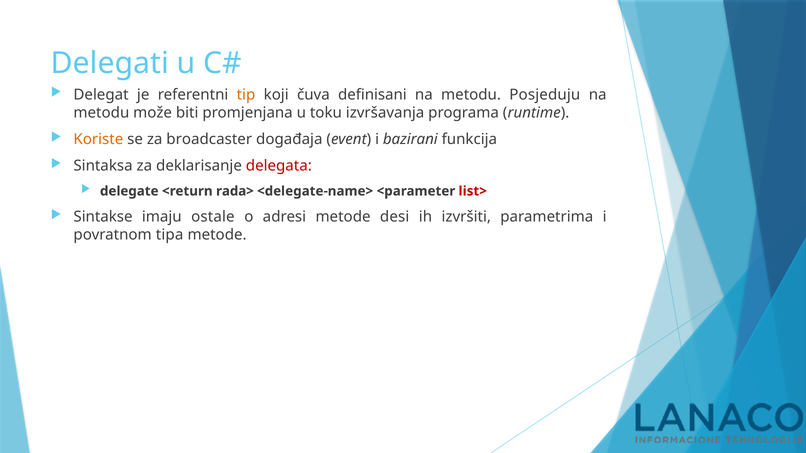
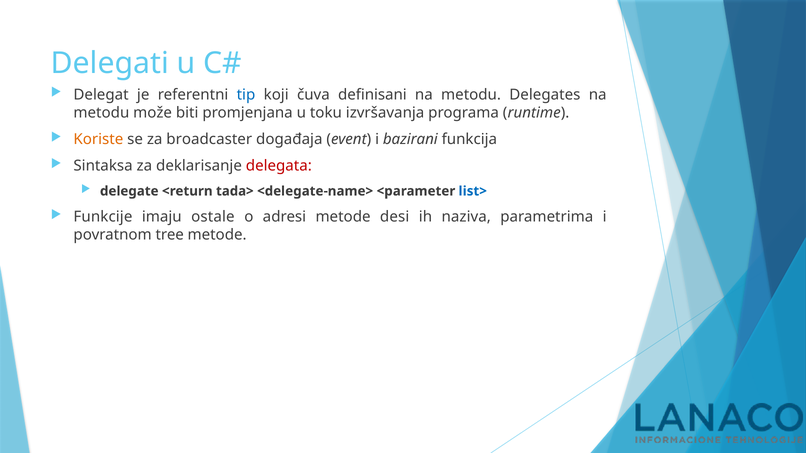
tip colour: orange -> blue (246, 95)
Posjeduju: Posjeduju -> Delegates (545, 95)
rada>: rada> -> tada> (235, 191)
list> colour: red -> blue (473, 191)
Sintakse: Sintakse -> Funkcije (103, 217)
izvršiti: izvršiti -> naziva (466, 217)
tipa: tipa -> tree (170, 235)
